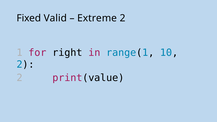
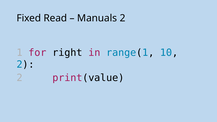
Valid: Valid -> Read (55, 18)
Extreme: Extreme -> Manuals (97, 18)
